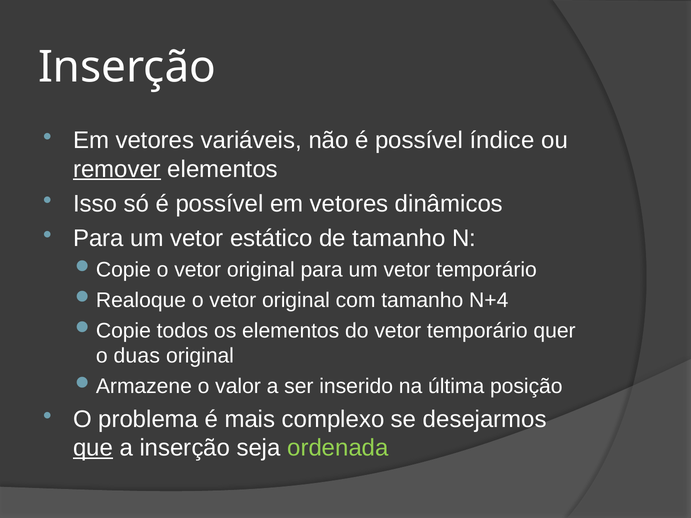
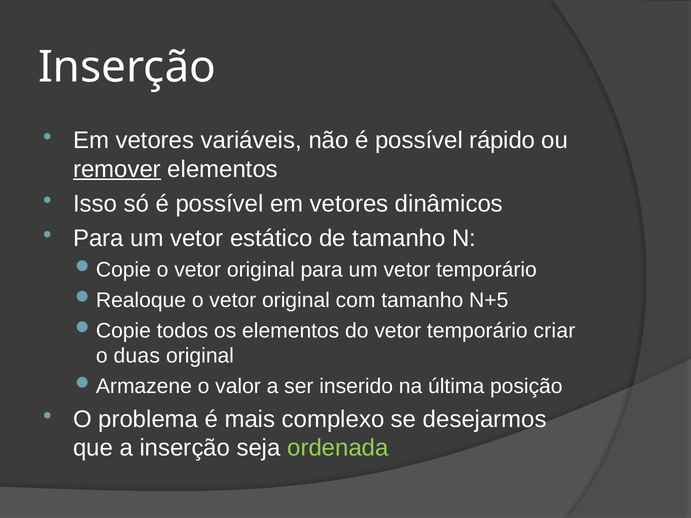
índice: índice -> rápido (502, 140)
N+4: N+4 -> N+5 (489, 300)
quer: quer -> criar (554, 331)
que underline: present -> none (93, 448)
